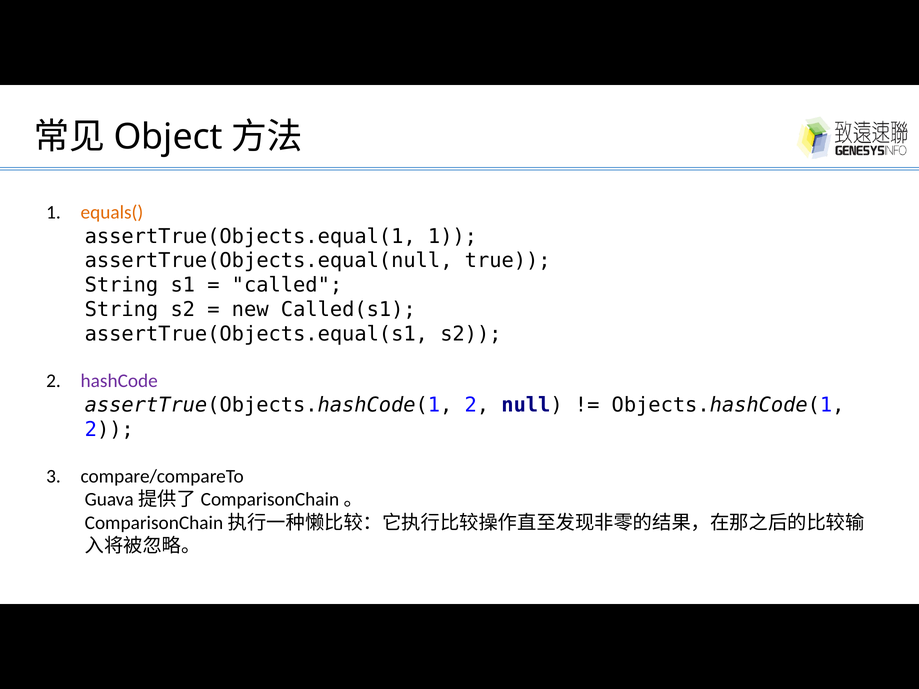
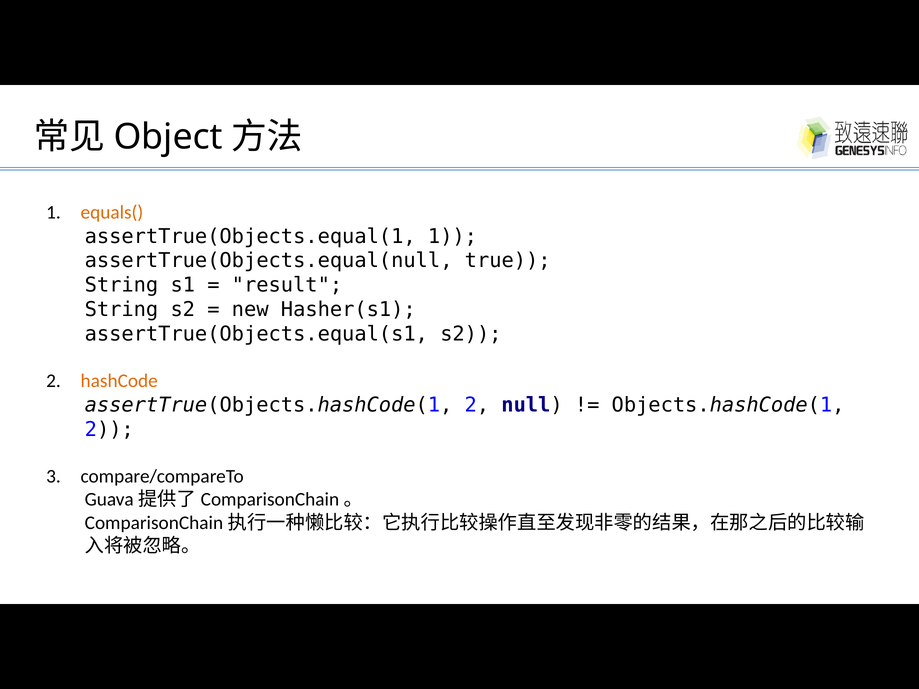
called: called -> result (287, 285)
Called(s1: Called(s1 -> Hasher(s1 (348, 310)
hashCode colour: purple -> orange (119, 381)
